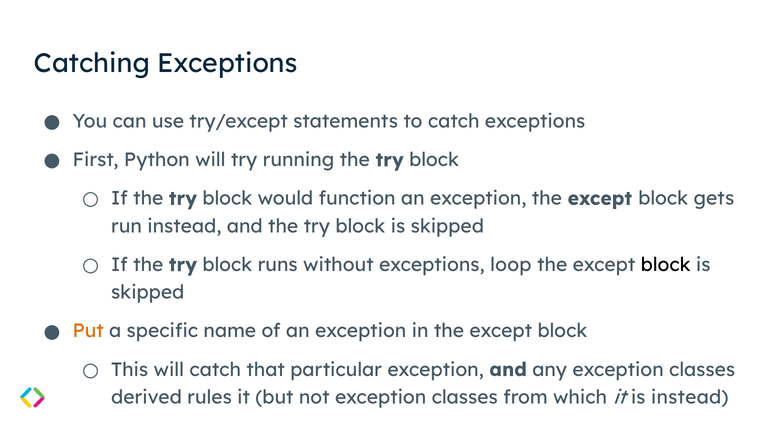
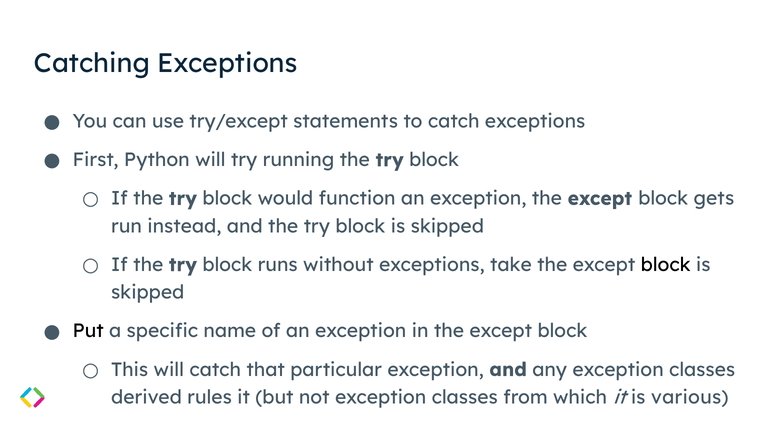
loop: loop -> take (511, 265)
Put colour: orange -> black (88, 331)
is instead: instead -> various (690, 397)
